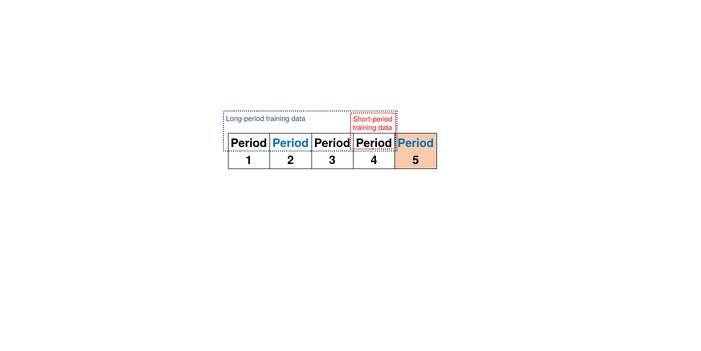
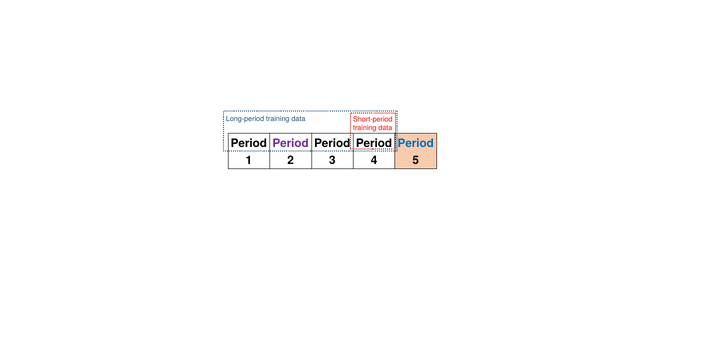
Period colour: blue -> purple (291, 143)
